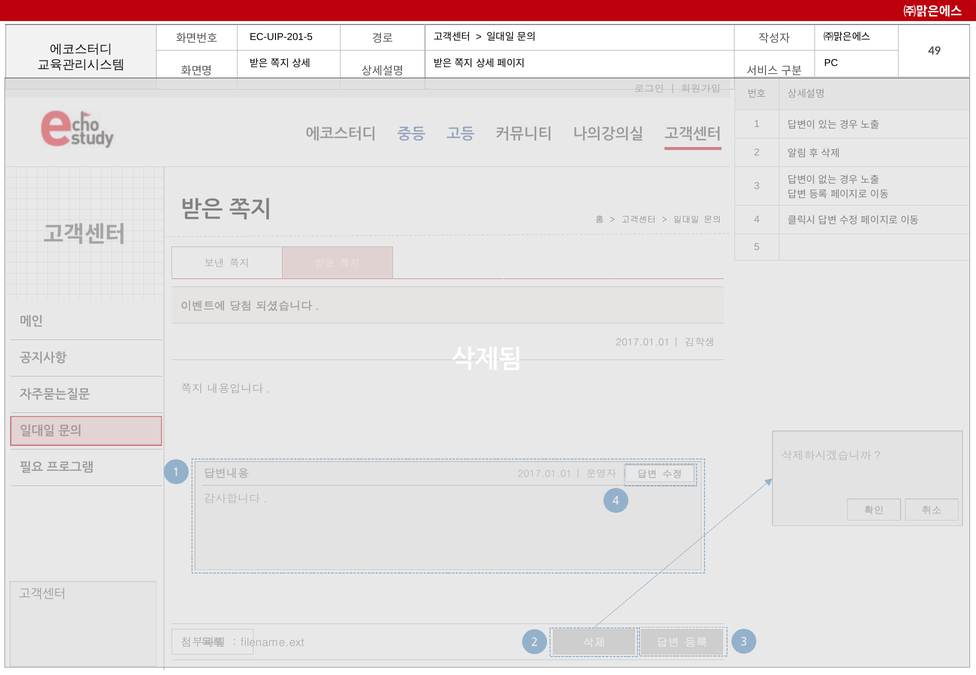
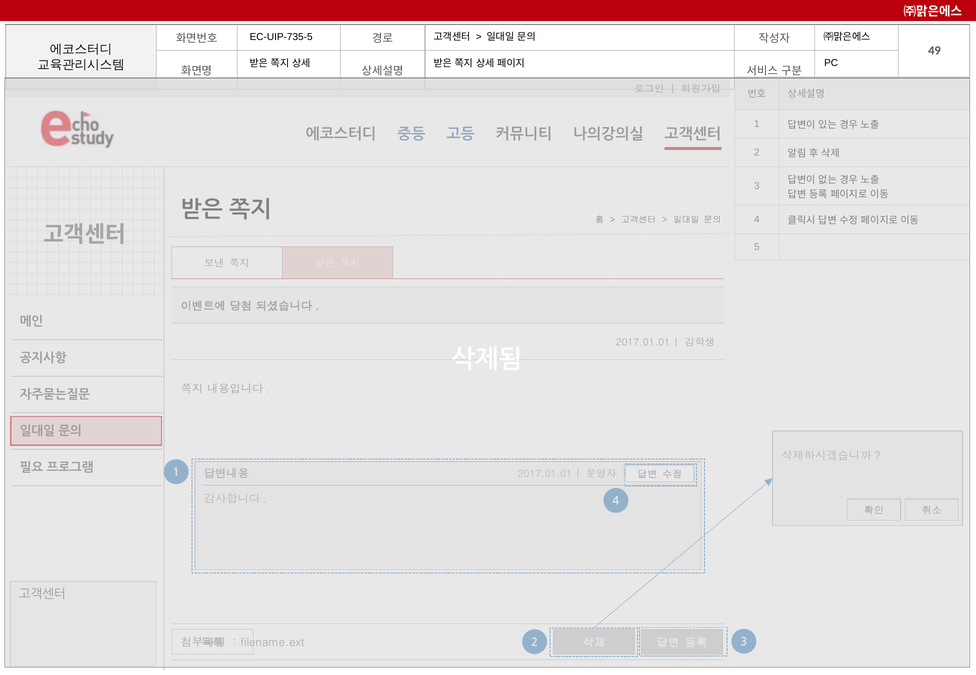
EC-UIP-201-5: EC-UIP-201-5 -> EC-UIP-735-5 (281, 37)
